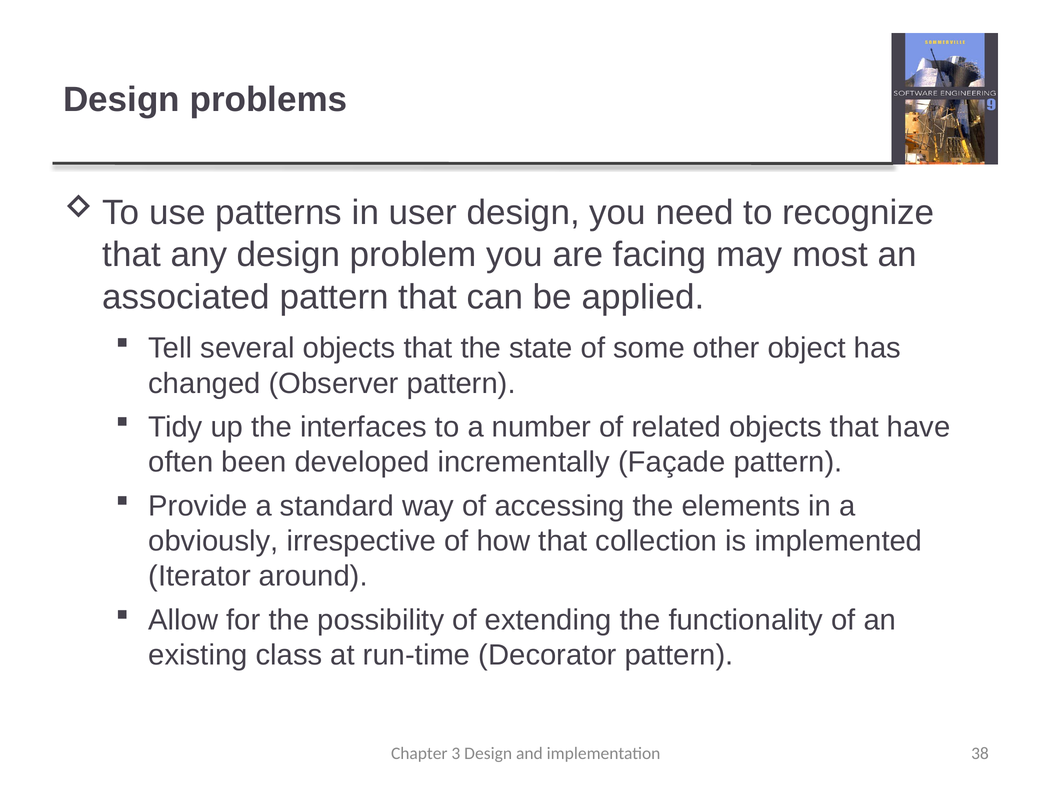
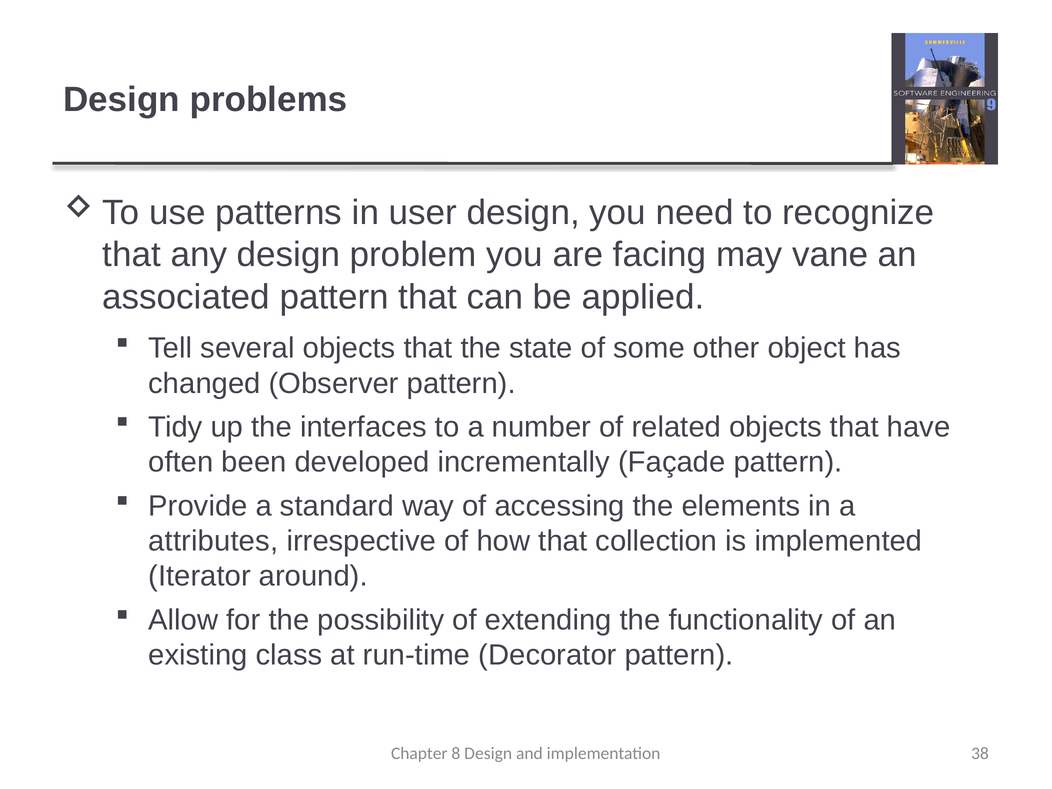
most: most -> vane (830, 255)
obviously: obviously -> attributes (213, 541)
3: 3 -> 8 (456, 753)
